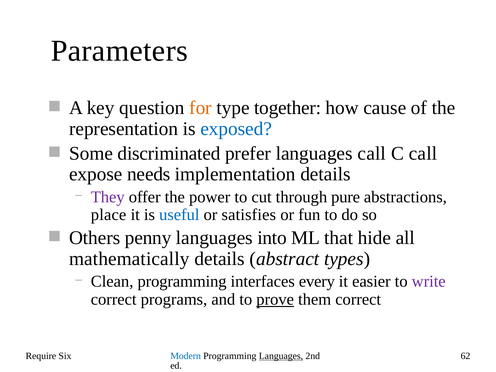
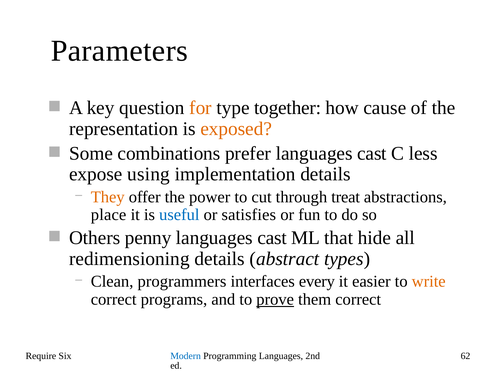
exposed colour: blue -> orange (236, 129)
discriminated: discriminated -> combinations (169, 153)
prefer languages call: call -> cast (372, 153)
C call: call -> less (423, 153)
needs: needs -> using (149, 174)
They colour: purple -> orange (108, 197)
pure: pure -> treat (346, 197)
into: into -> cast (272, 238)
mathematically: mathematically -> redimensioning (129, 259)
Clean programming: programming -> programmers (182, 281)
write colour: purple -> orange (429, 281)
Languages underline: present -> none (281, 356)
